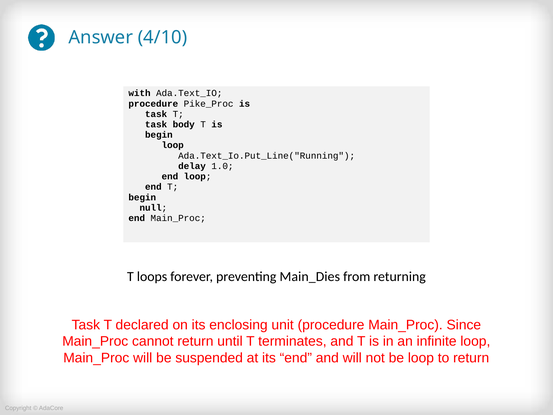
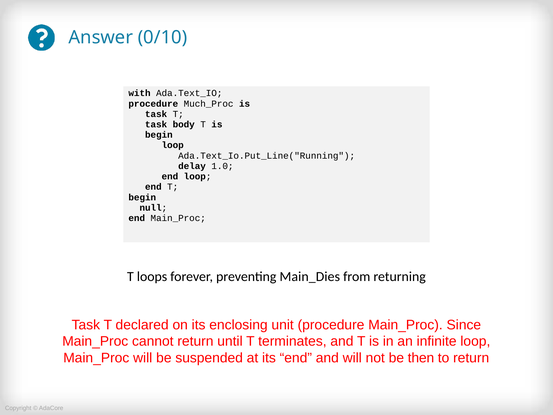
4/10: 4/10 -> 0/10 (163, 38)
Pike_Proc: Pike_Proc -> Much_Proc (209, 104)
be loop: loop -> then (421, 358)
